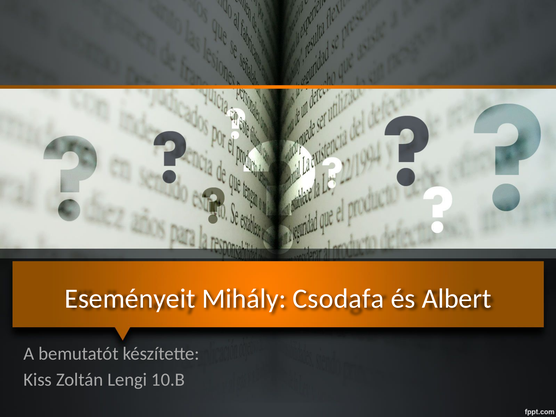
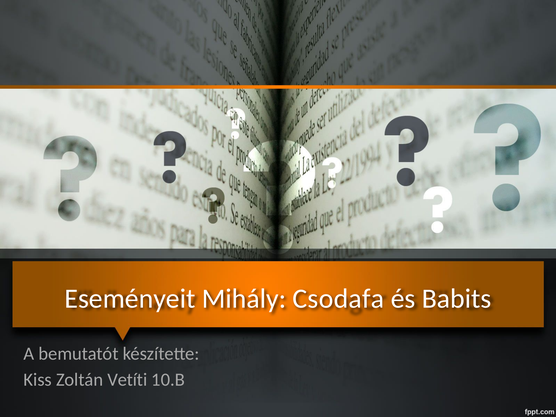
Albert: Albert -> Babits (457, 299)
Lengi: Lengi -> Vetíti (127, 380)
